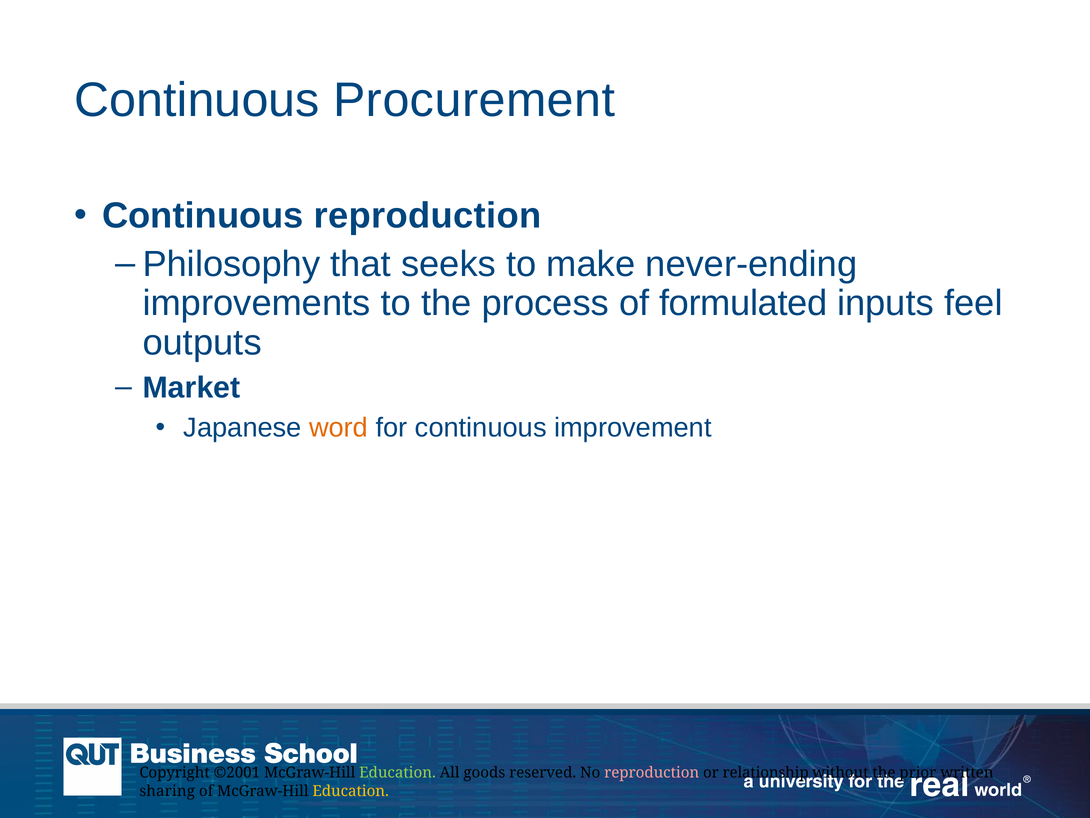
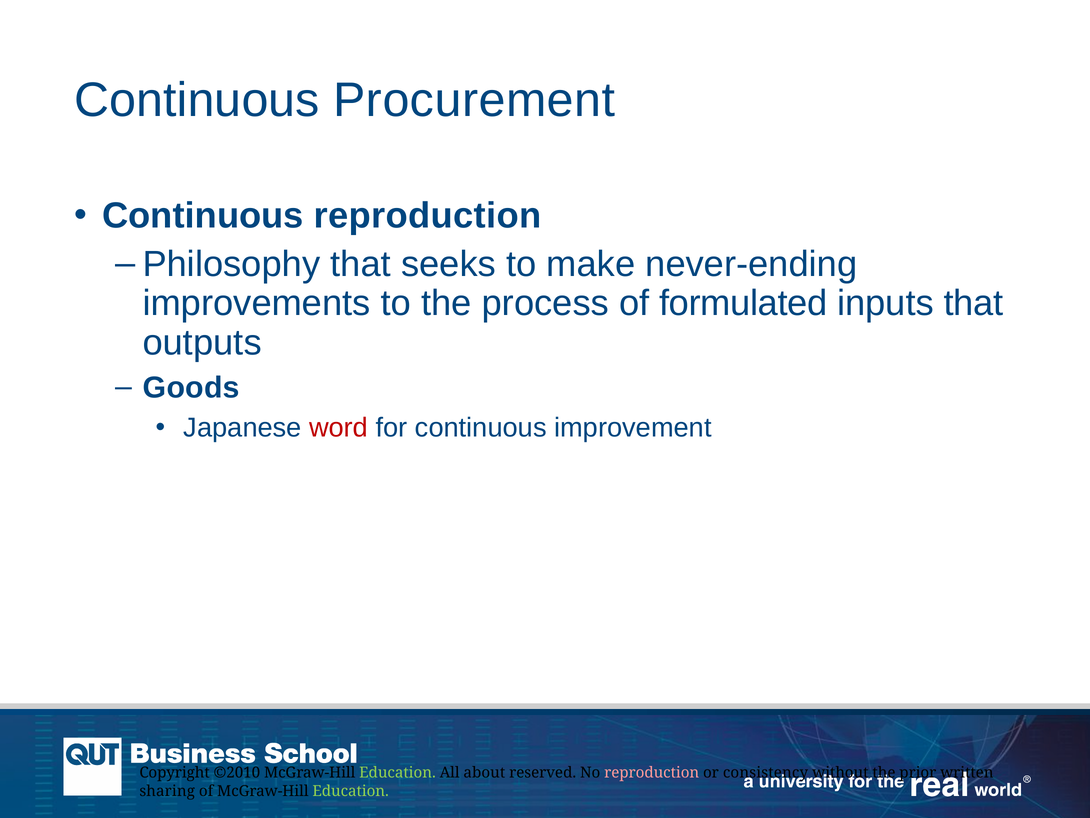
inputs feel: feel -> that (973, 303)
Market: Market -> Goods (191, 387)
word colour: orange -> red (339, 428)
©2001: ©2001 -> ©2010 (237, 772)
goods: goods -> about (484, 772)
relationship: relationship -> consistency (765, 772)
Education colour: yellow -> light green (351, 791)
